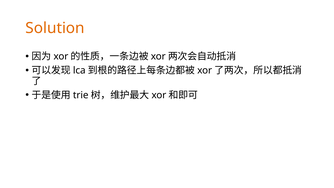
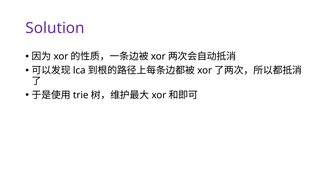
Solution colour: orange -> purple (55, 28)
